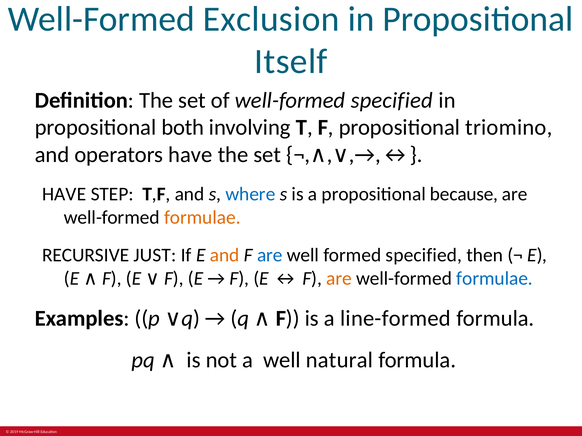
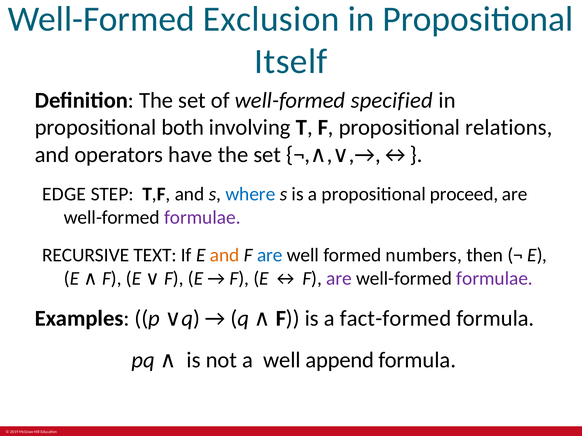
triomino: triomino -> relations (509, 128)
HAVE: HAVE -> EDGE (64, 194)
because: because -> proceed (464, 194)
formulae colour: orange -> purple (202, 218)
JUST: JUST -> TEXT (155, 255)
formed specified: specified -> numbers (424, 255)
are colour: orange -> purple (339, 279)
formulae colour: blue -> purple (495, 279)
line-formed: line-formed -> fact-formed (396, 319)
natural: natural -> append (340, 360)
